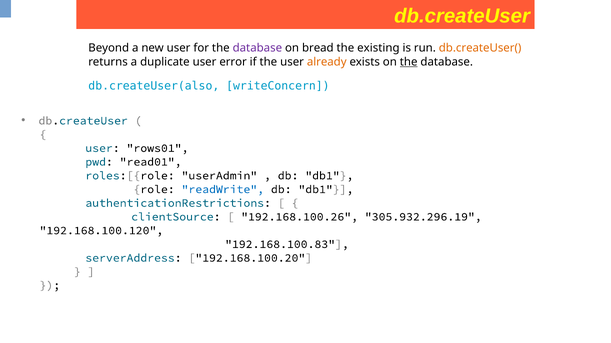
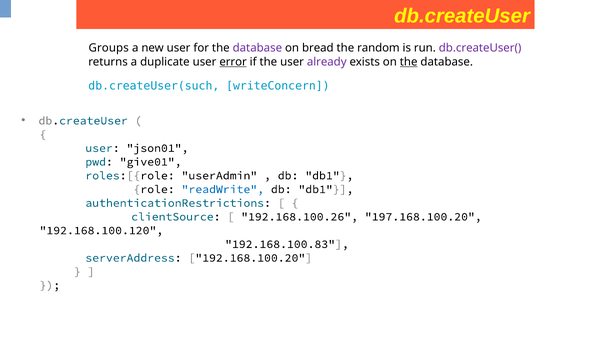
Beyond: Beyond -> Groups (109, 48)
existing: existing -> random (378, 48)
db.createUser( colour: orange -> purple (480, 48)
error underline: none -> present (233, 62)
already colour: orange -> purple (327, 62)
db.createUser(also: db.createUser(also -> db.createUser(such (154, 86)
rows01: rows01 -> json01 (158, 148)
read01: read01 -> give01 (151, 162)
305.932.296.19: 305.932.296.19 -> 197.168.100.20 (423, 217)
